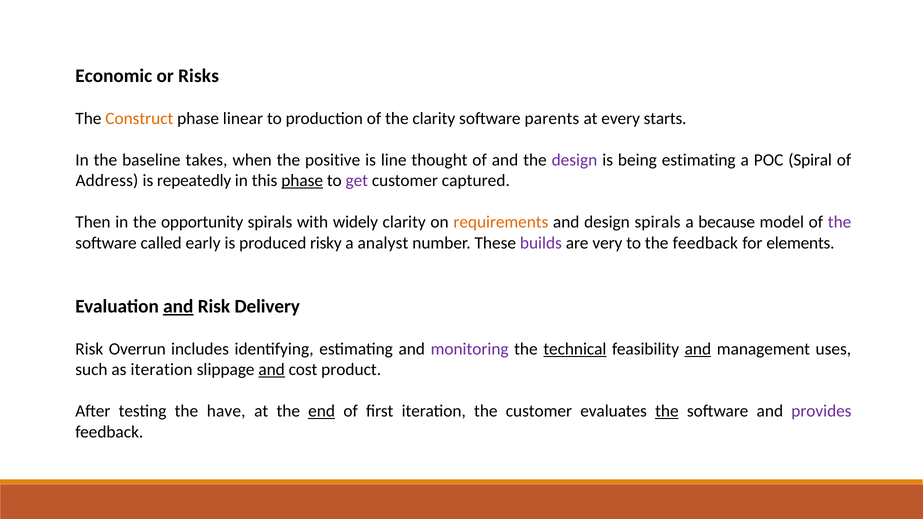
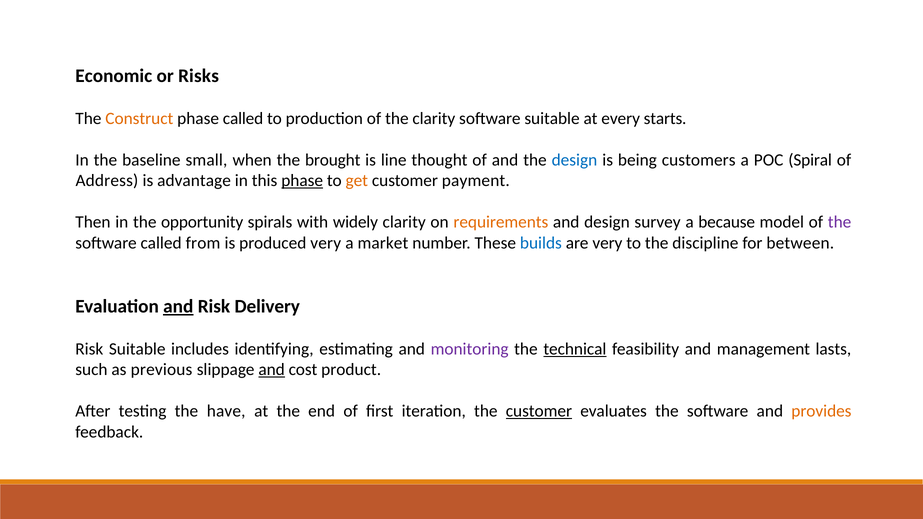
phase linear: linear -> called (243, 118)
software parents: parents -> suitable (552, 118)
takes: takes -> small (206, 160)
positive: positive -> brought (333, 160)
design colour: purple -> blue (574, 160)
being estimating: estimating -> customers (699, 160)
repeatedly: repeatedly -> advantage (194, 181)
get colour: purple -> orange (357, 181)
captured: captured -> payment (476, 181)
design spirals: spirals -> survey (658, 222)
early: early -> from (203, 243)
produced risky: risky -> very (326, 243)
analyst: analyst -> market (383, 243)
builds colour: purple -> blue (541, 243)
the feedback: feedback -> discipline (705, 243)
elements: elements -> between (800, 243)
Risk Overrun: Overrun -> Suitable (137, 349)
and underline: present -> none (698, 349)
uses: uses -> lasts (833, 349)
as iteration: iteration -> previous (162, 370)
end underline: present -> none (322, 411)
customer underline: none -> present (539, 411)
the underline: present -> none (667, 411)
provides colour: purple -> orange (821, 411)
